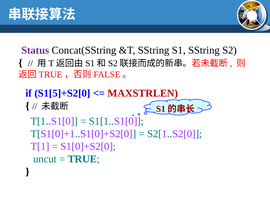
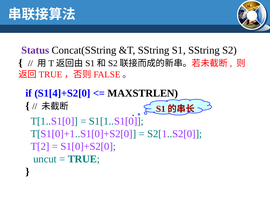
S1[5]+S2[0: S1[5]+S2[0 -> S1[4]+S2[0 (62, 93)
MAXSTRLEN colour: red -> black (143, 93)
T[1: T[1 -> T[2 (40, 146)
